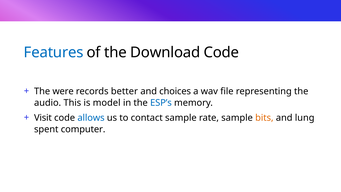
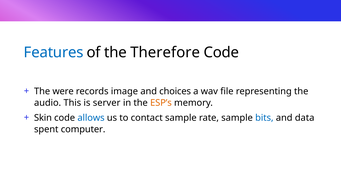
Download: Download -> Therefore (165, 52)
better: better -> image (124, 91)
model: model -> server (107, 103)
ESP’s colour: blue -> orange (161, 103)
Visit: Visit -> Skin (43, 118)
bits colour: orange -> blue (264, 118)
lung: lung -> data (305, 118)
